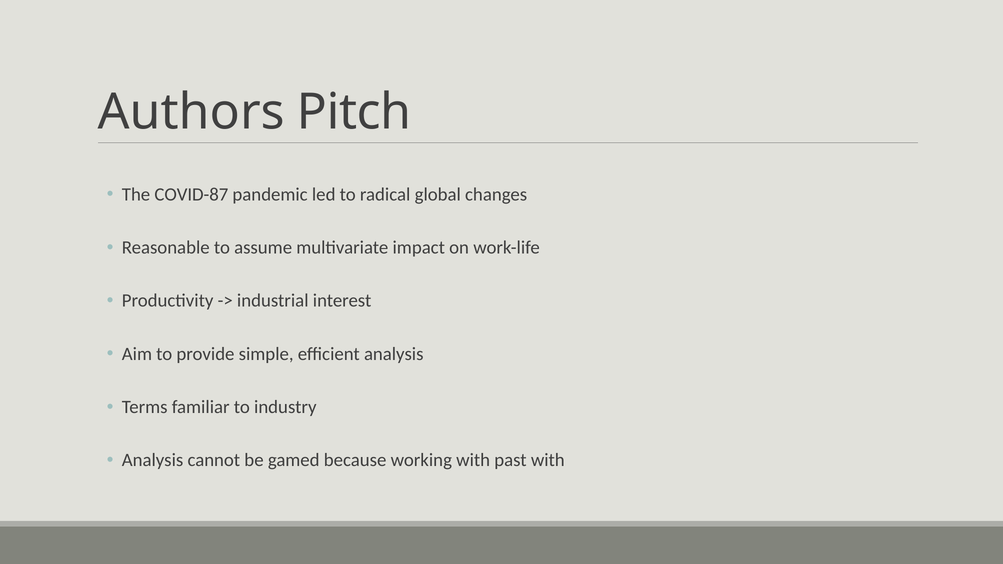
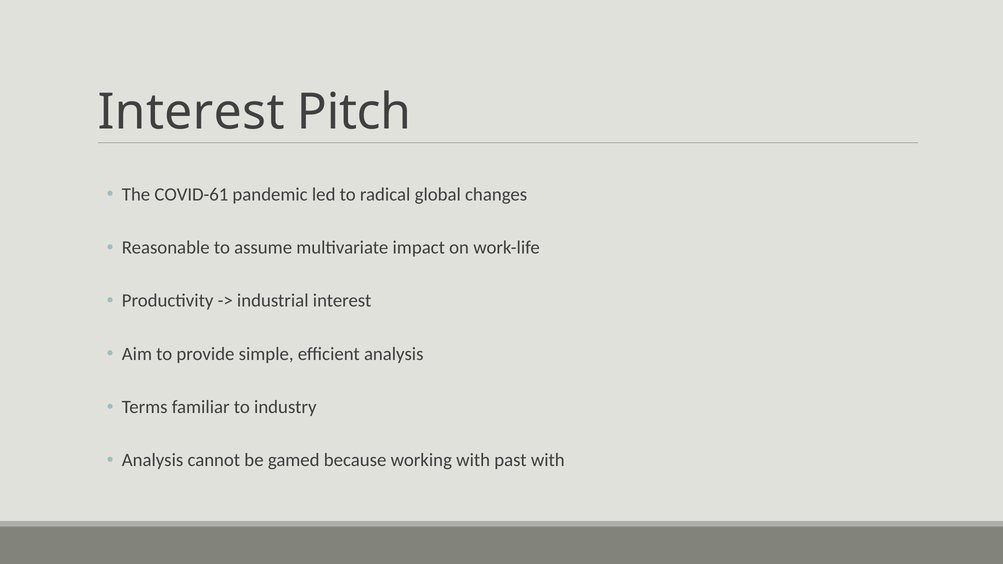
Authors: Authors -> Interest (191, 112)
COVID-87: COVID-87 -> COVID-61 (191, 195)
